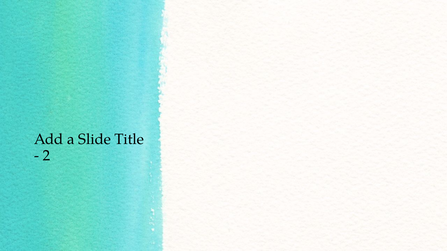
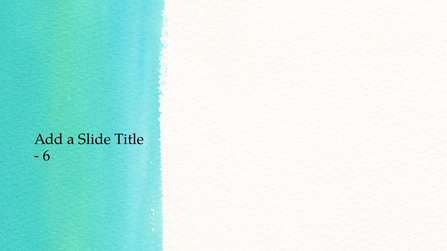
2: 2 -> 6 (46, 156)
